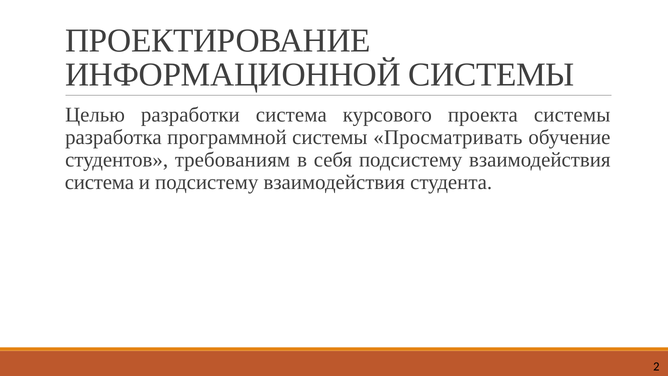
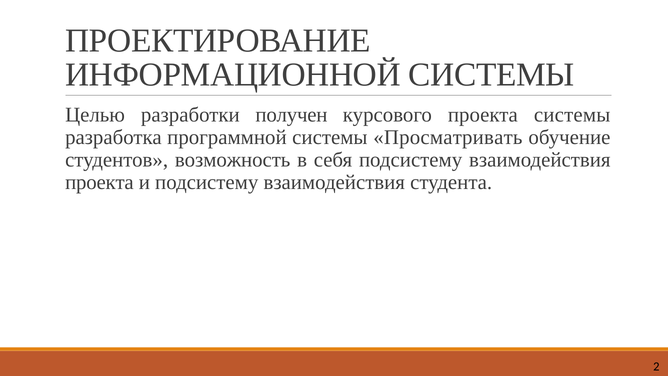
разработки система: система -> получен (291, 115)
требованиям: требованиям -> возможность (233, 160)
система: система -> проекта (99, 182)
